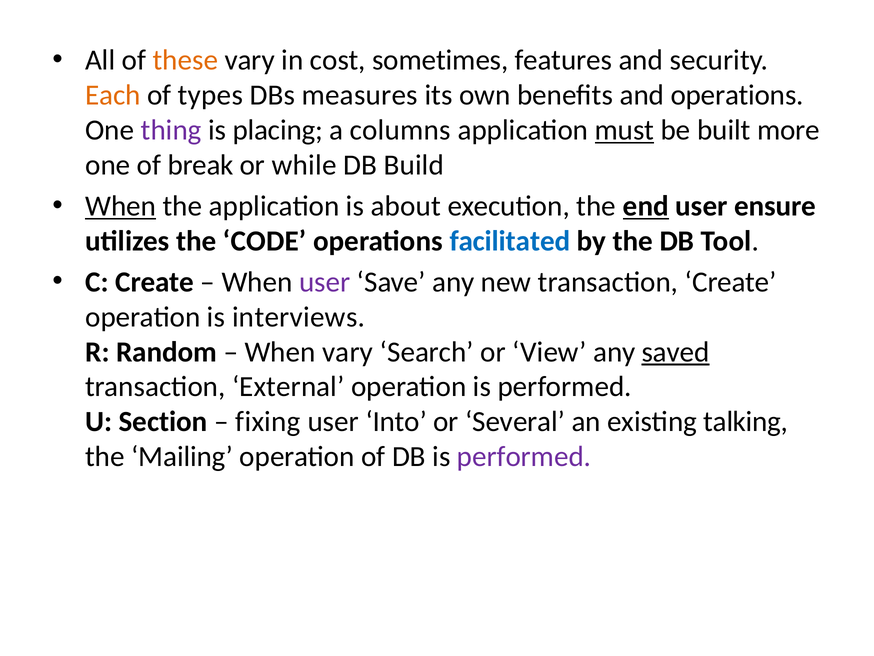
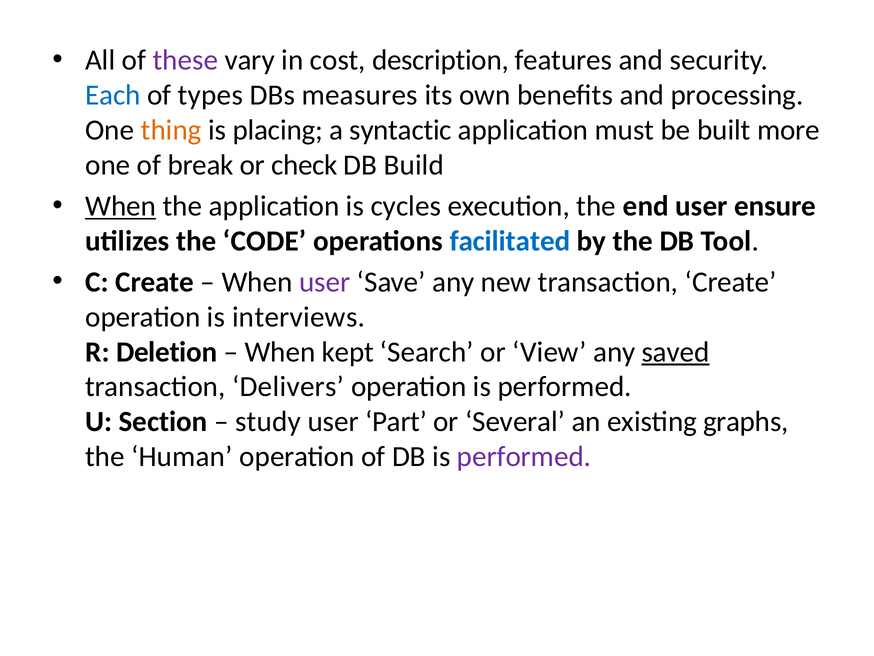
these colour: orange -> purple (185, 60)
sometimes: sometimes -> description (440, 60)
Each colour: orange -> blue (113, 95)
and operations: operations -> processing (737, 95)
thing colour: purple -> orange (171, 130)
columns: columns -> syntactic (401, 130)
must underline: present -> none (624, 130)
while: while -> check (304, 165)
about: about -> cycles (406, 206)
end underline: present -> none (646, 206)
Random: Random -> Deletion (167, 352)
When vary: vary -> kept (348, 352)
External: External -> Delivers (288, 387)
fixing: fixing -> study (268, 422)
Into: Into -> Part (396, 422)
talking: talking -> graphs (746, 422)
Mailing: Mailing -> Human (182, 456)
